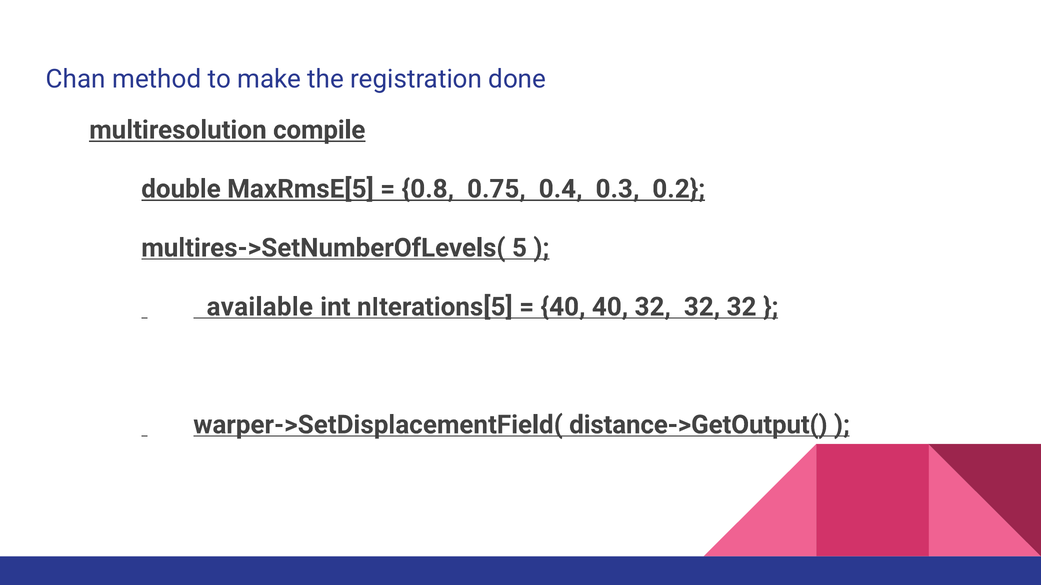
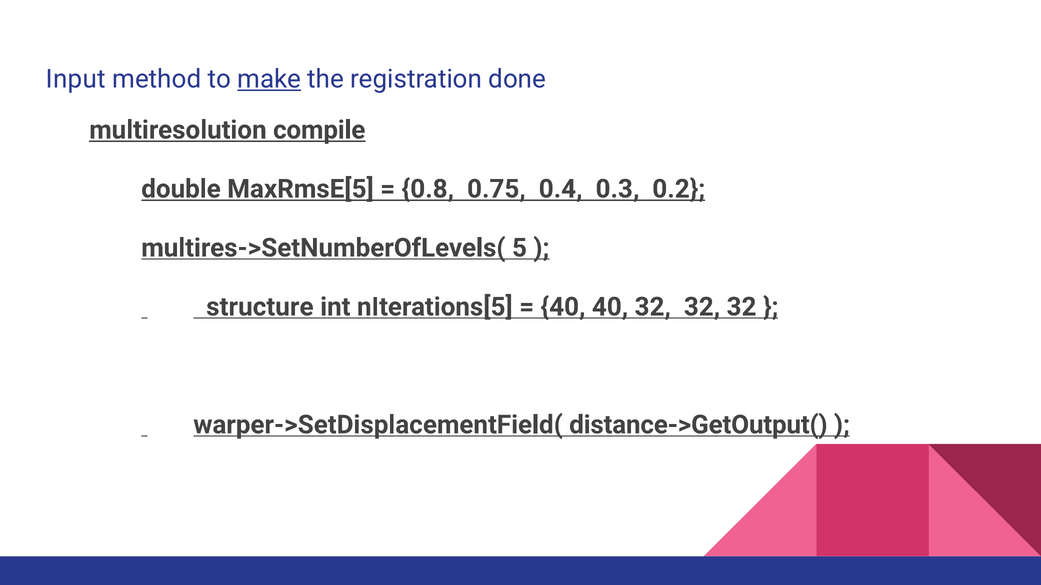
Chan: Chan -> Input (76, 79)
make underline: none -> present (269, 79)
available: available -> structure (260, 307)
